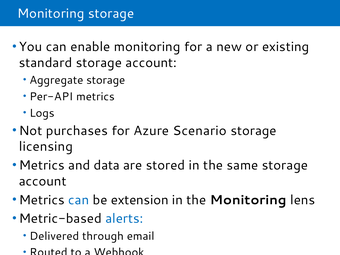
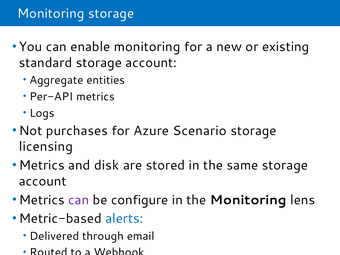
Aggregate storage: storage -> entities (106, 80)
data: data -> disk (107, 165)
can colour: blue -> purple (79, 200)
extension: extension -> configure (140, 200)
